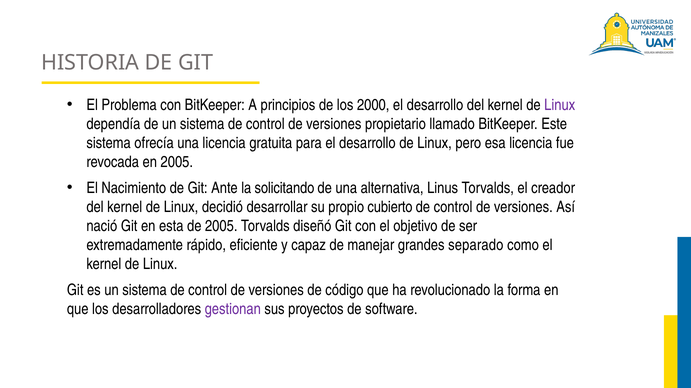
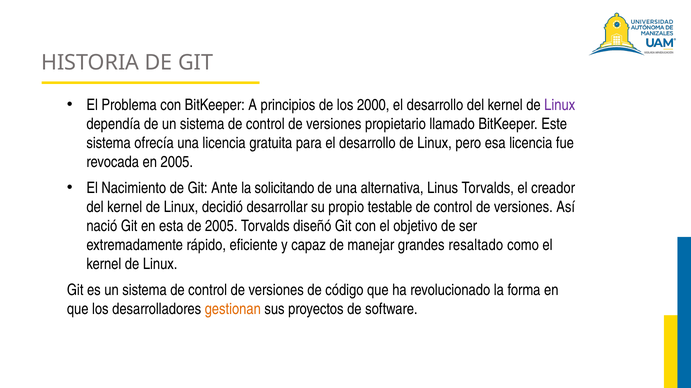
cubierto: cubierto -> testable (390, 207)
separado: separado -> resaltado (476, 245)
gestionan colour: purple -> orange (233, 310)
